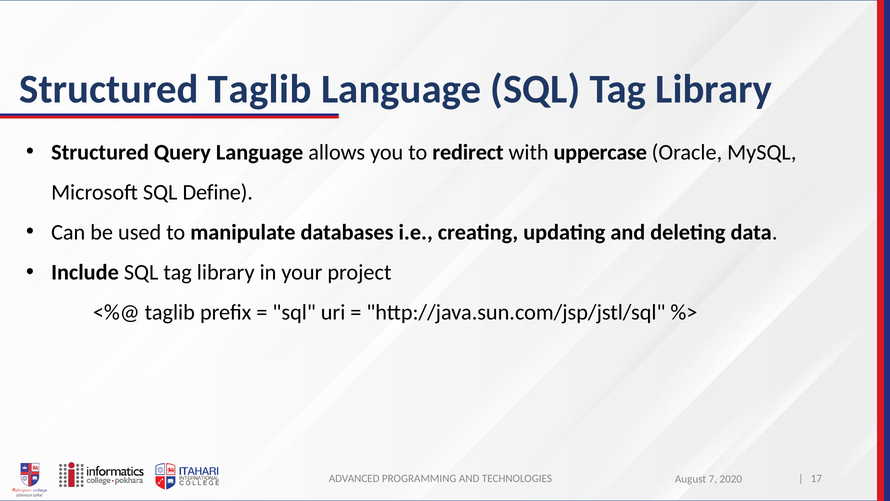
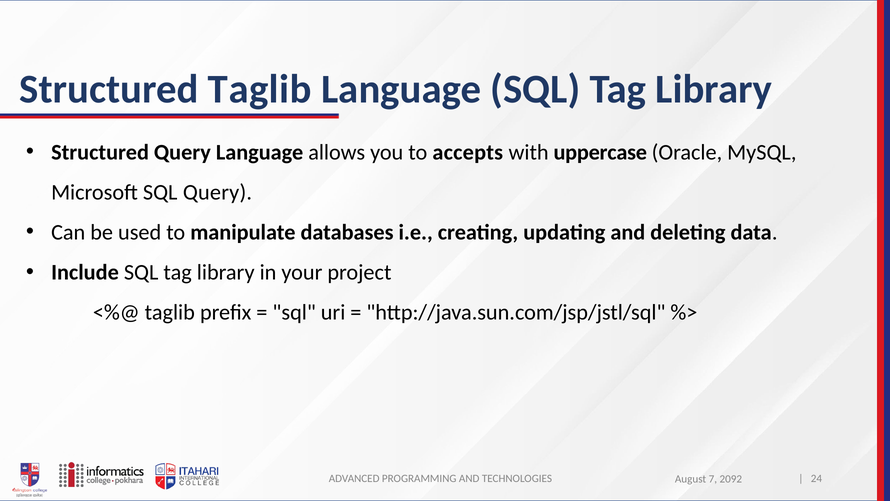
redirect: redirect -> accepts (468, 152)
SQL Define: Define -> Query (217, 192)
17: 17 -> 24 (816, 478)
2020: 2020 -> 2092 (731, 479)
